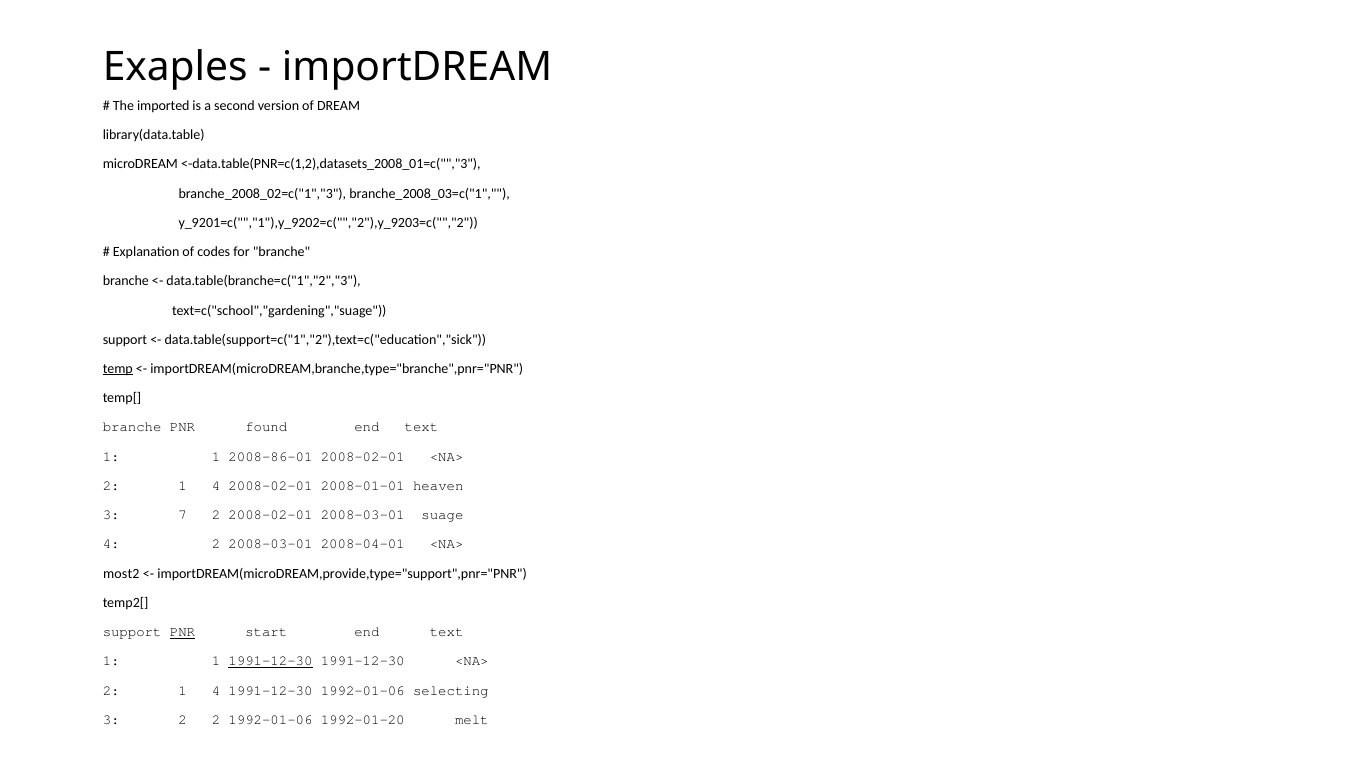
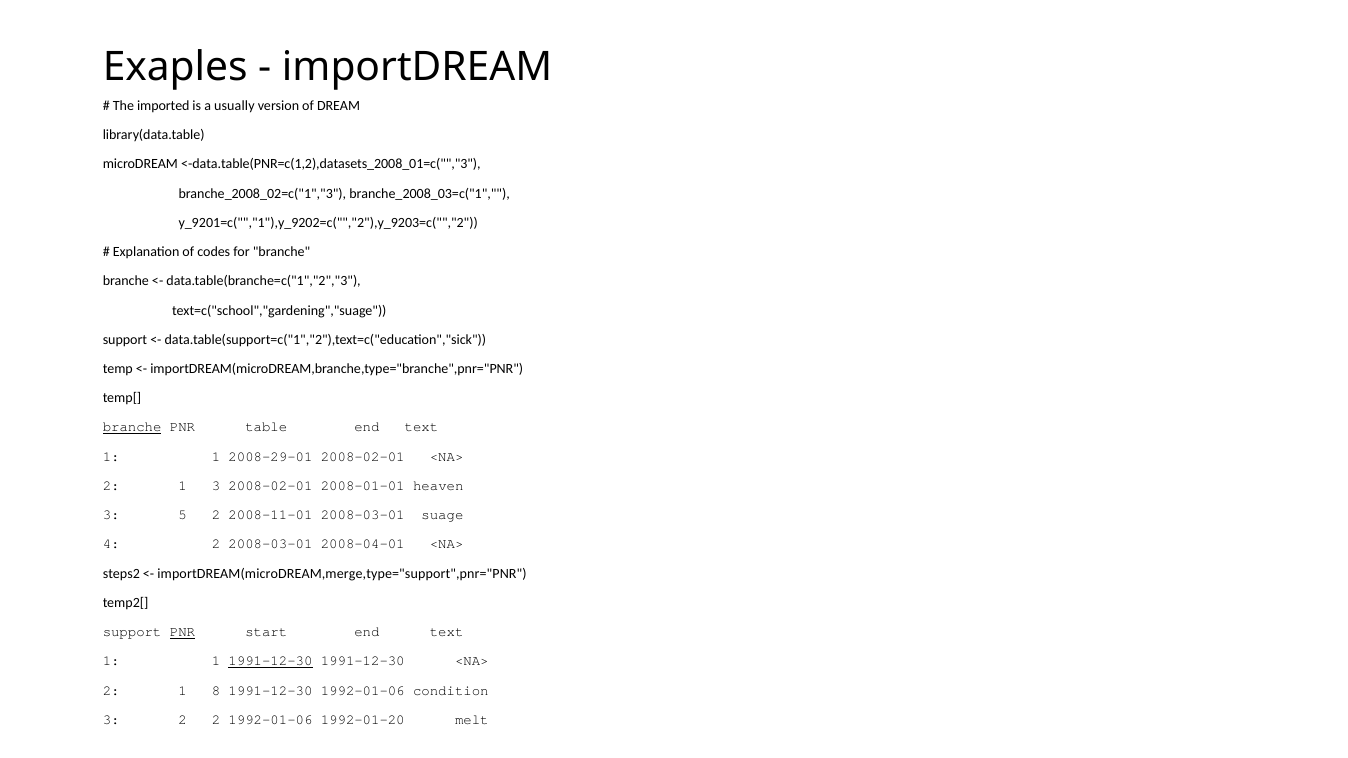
second: second -> usually (234, 106)
temp underline: present -> none (118, 369)
branche underline: none -> present (132, 428)
found: found -> table (266, 428)
2008-86-01: 2008-86-01 -> 2008-29-01 (271, 457)
4: 4 -> 3 (216, 486)
7: 7 -> 5 (182, 515)
2 2008-02-01: 2008-02-01 -> 2008-11-01 (271, 515)
most2: most2 -> steps2 (121, 574)
importDREAM(microDREAM,provide,type="support",pnr="PNR: importDREAM(microDREAM,provide,type="support",pnr="PNR -> importDREAM(microDREAM,merge,type="support",pnr="PNR (342, 574)
4: 4 -> 8 (216, 691)
selecting: selecting -> condition (451, 691)
